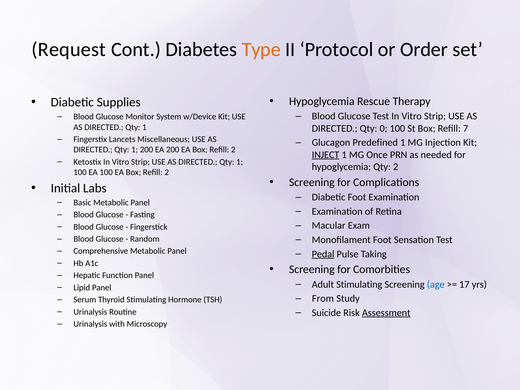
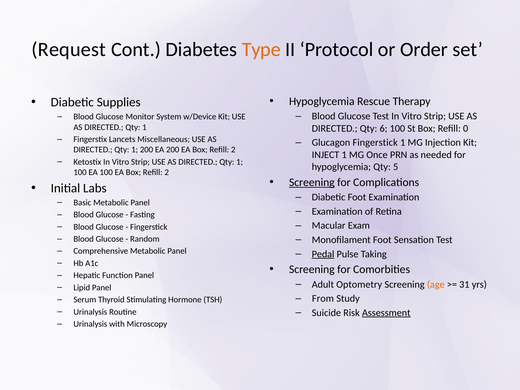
0: 0 -> 6 (383, 128)
7: 7 -> 0 (466, 128)
Glucagon Predefined: Predefined -> Fingerstick (375, 143)
INJECT underline: present -> none (326, 155)
Qty 2: 2 -> 5 (396, 167)
Screening underline: none -> present (312, 182)
Adult Stimulating: Stimulating -> Optometry (359, 284)
age colour: blue -> orange (436, 284)
17: 17 -> 31 (464, 284)
